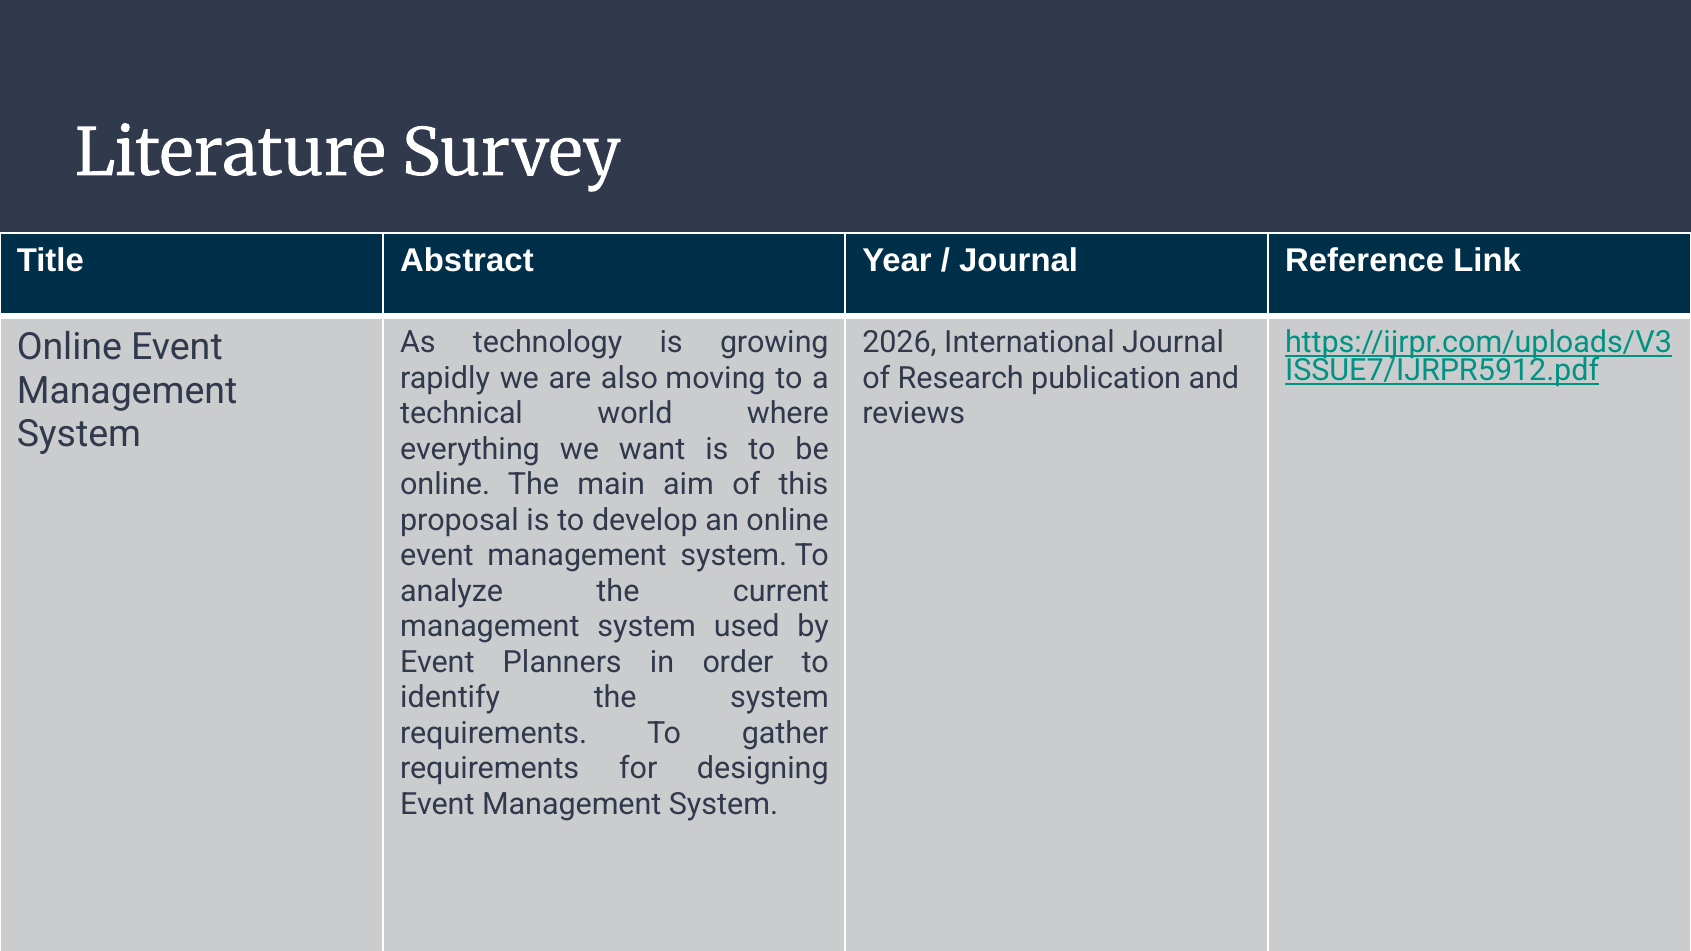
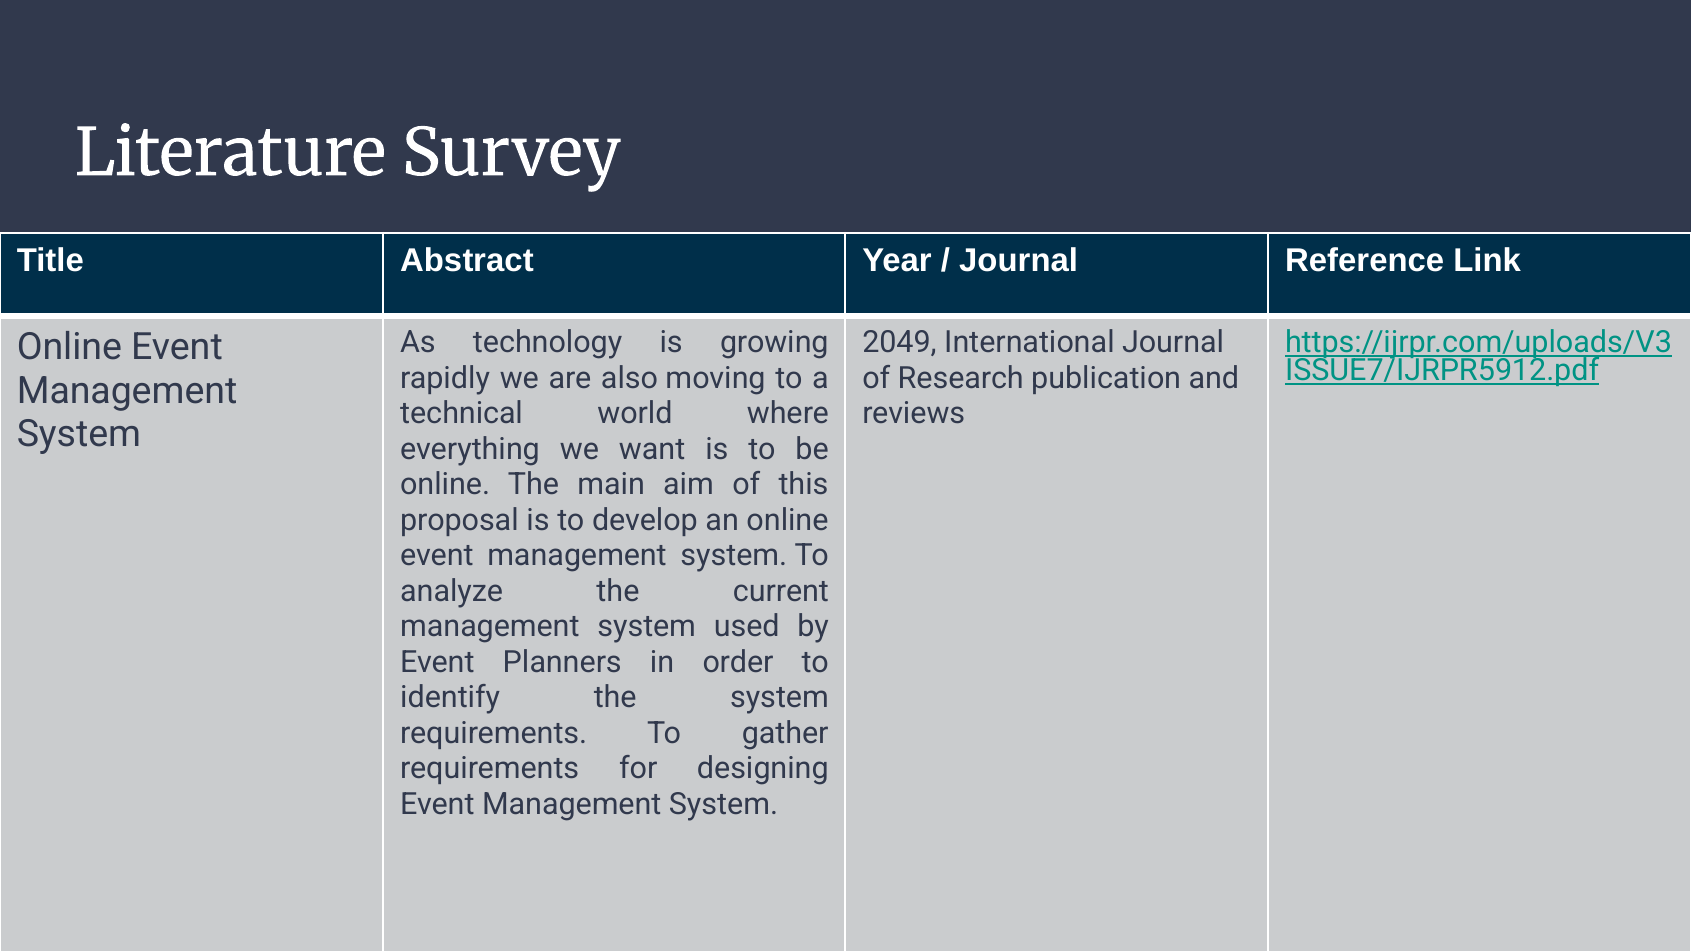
2026: 2026 -> 2049 (899, 343)
